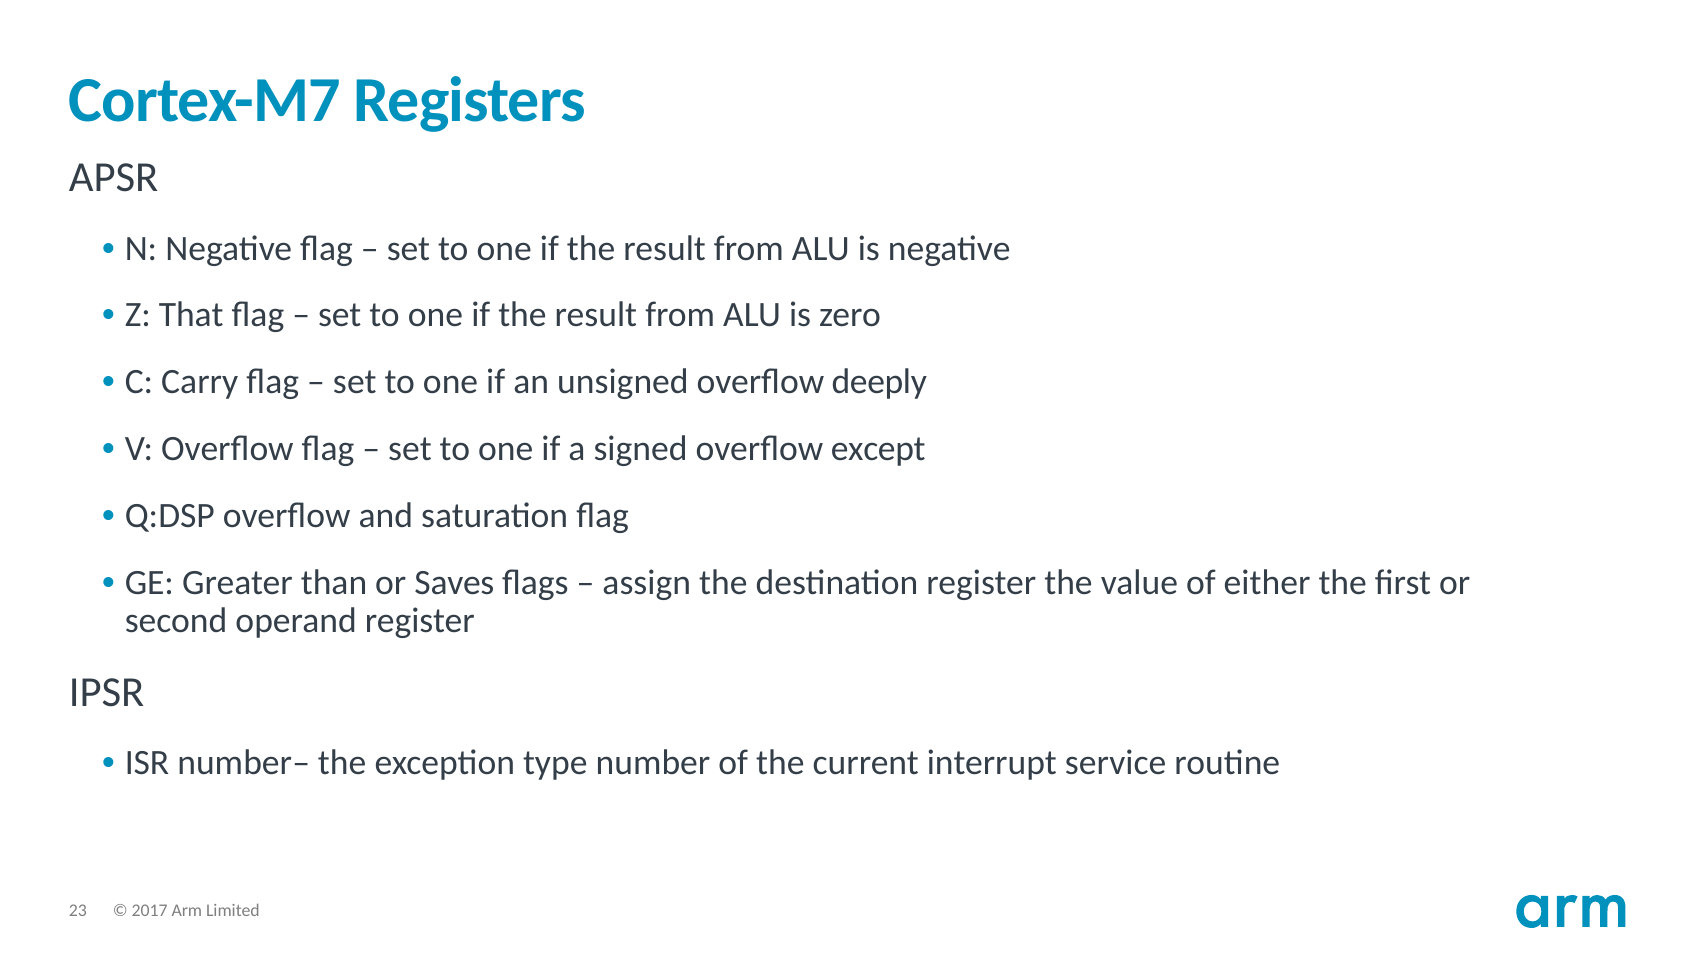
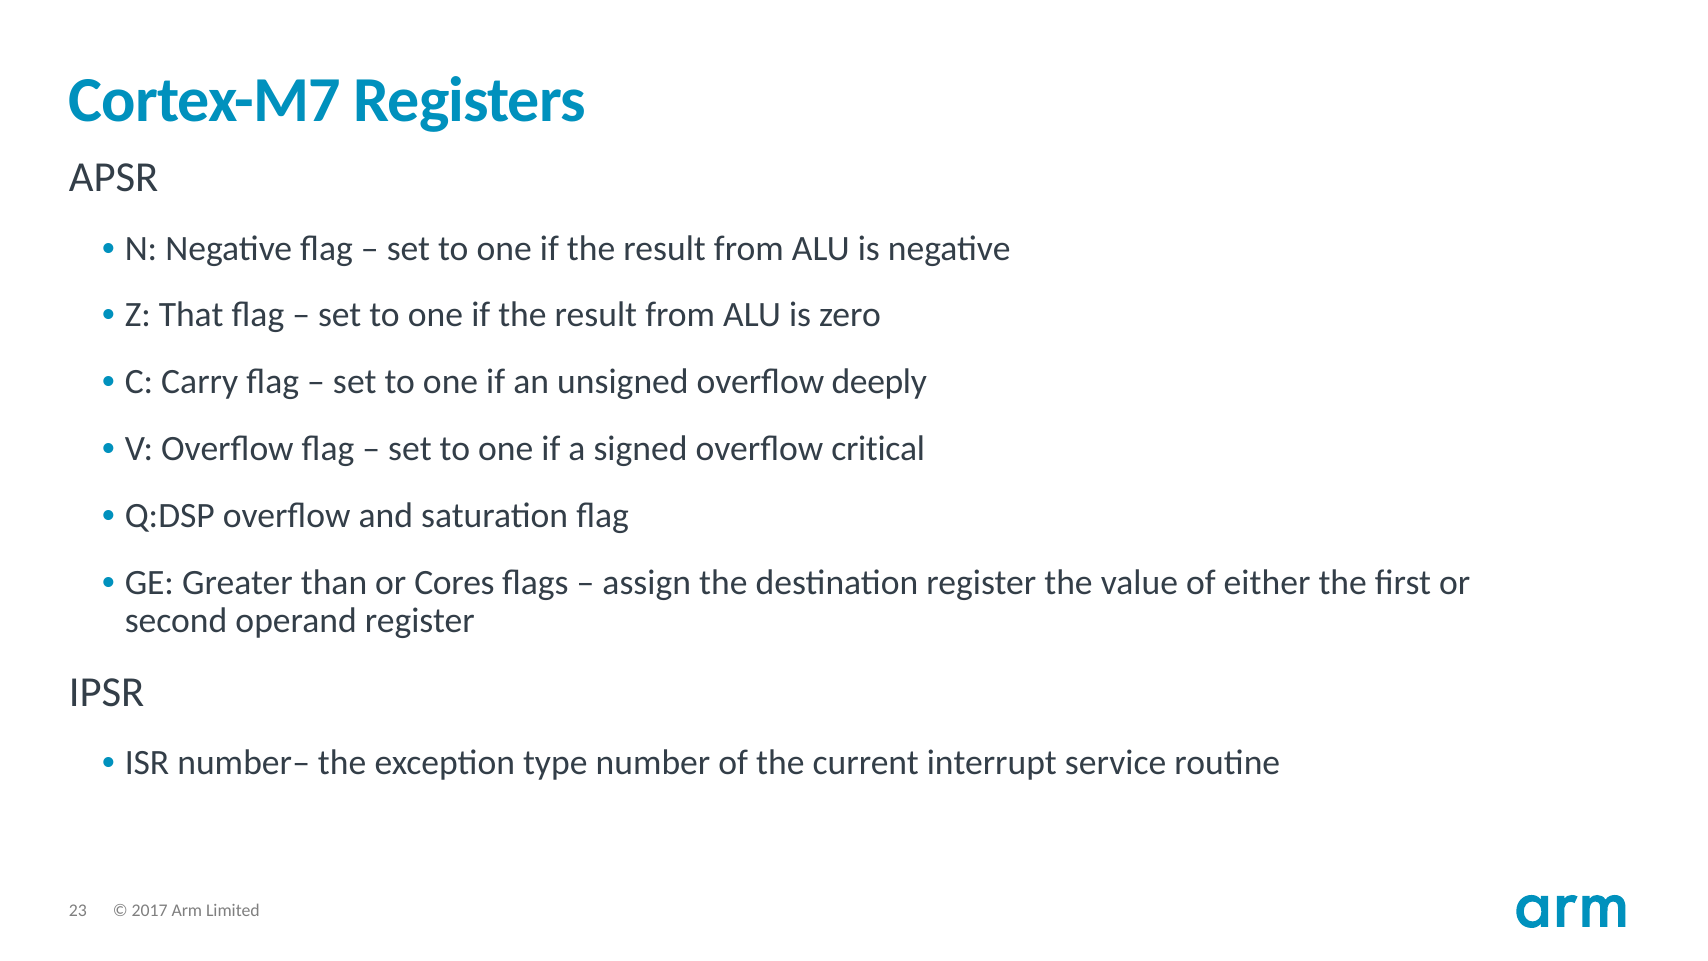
except: except -> critical (878, 449)
Saves: Saves -> Cores (454, 583)
